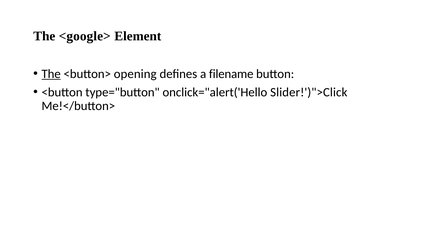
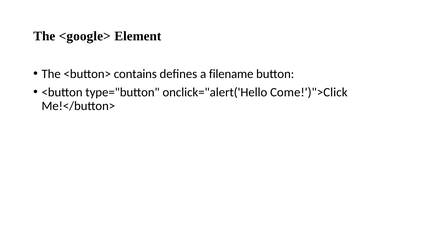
The underline: present -> none (51, 74)
opening: opening -> contains (135, 74)
Slider!')">Click: Slider!')">Click -> Come!')">Click (309, 92)
